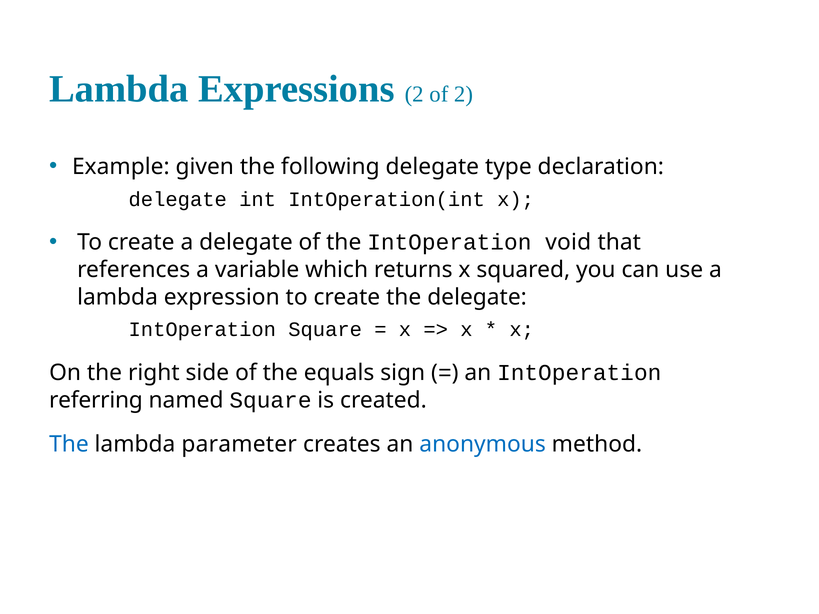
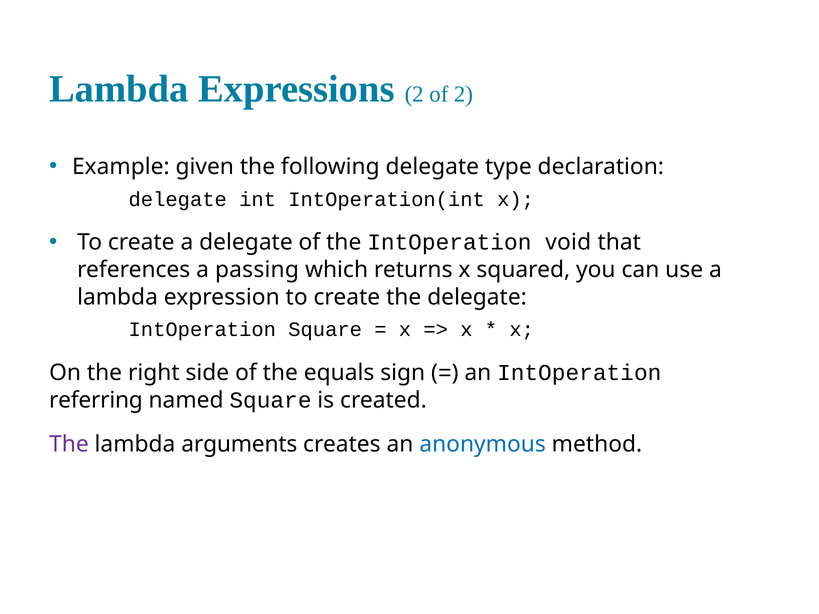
variable: variable -> passing (257, 270)
The colour: blue -> purple (69, 445)
parameter: parameter -> arguments (239, 445)
